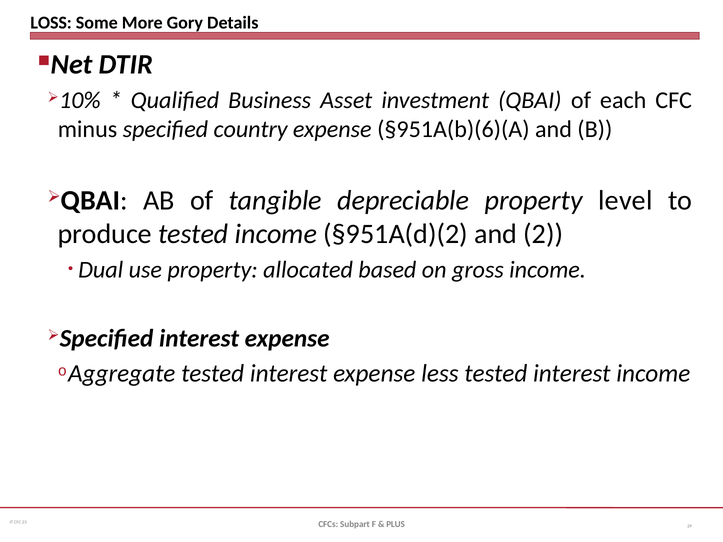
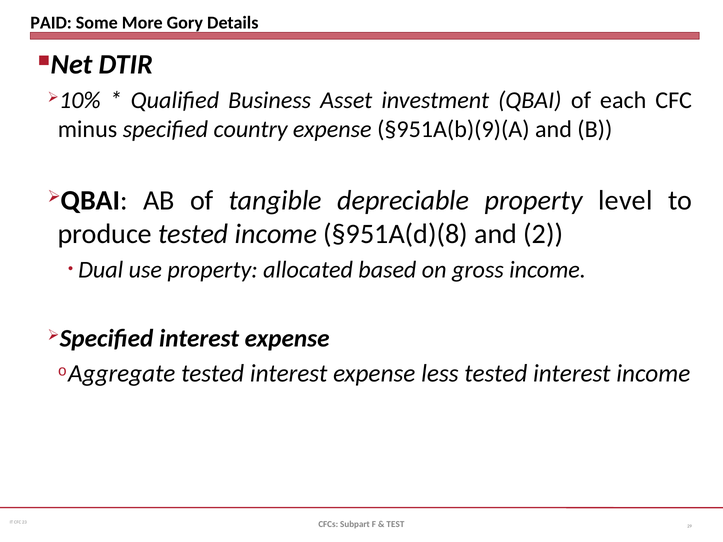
LOSS: LOSS -> PAID (51, 23)
§951A(b)(6)(A: §951A(b)(6)(A -> §951A(b)(9)(A (453, 129)
§951A(d)(2: §951A(d)(2 -> §951A(d)(8 (396, 234)
PLUS: PLUS -> TEST (395, 524)
